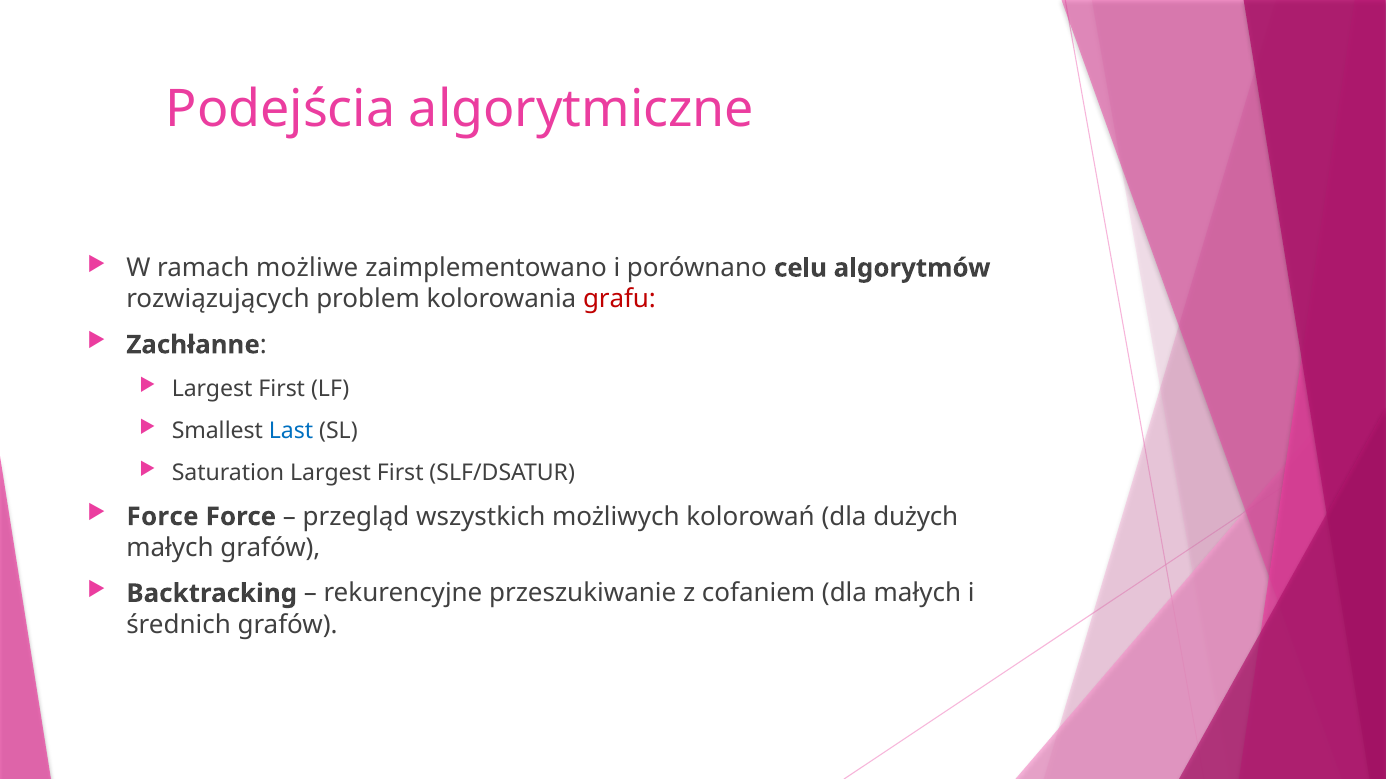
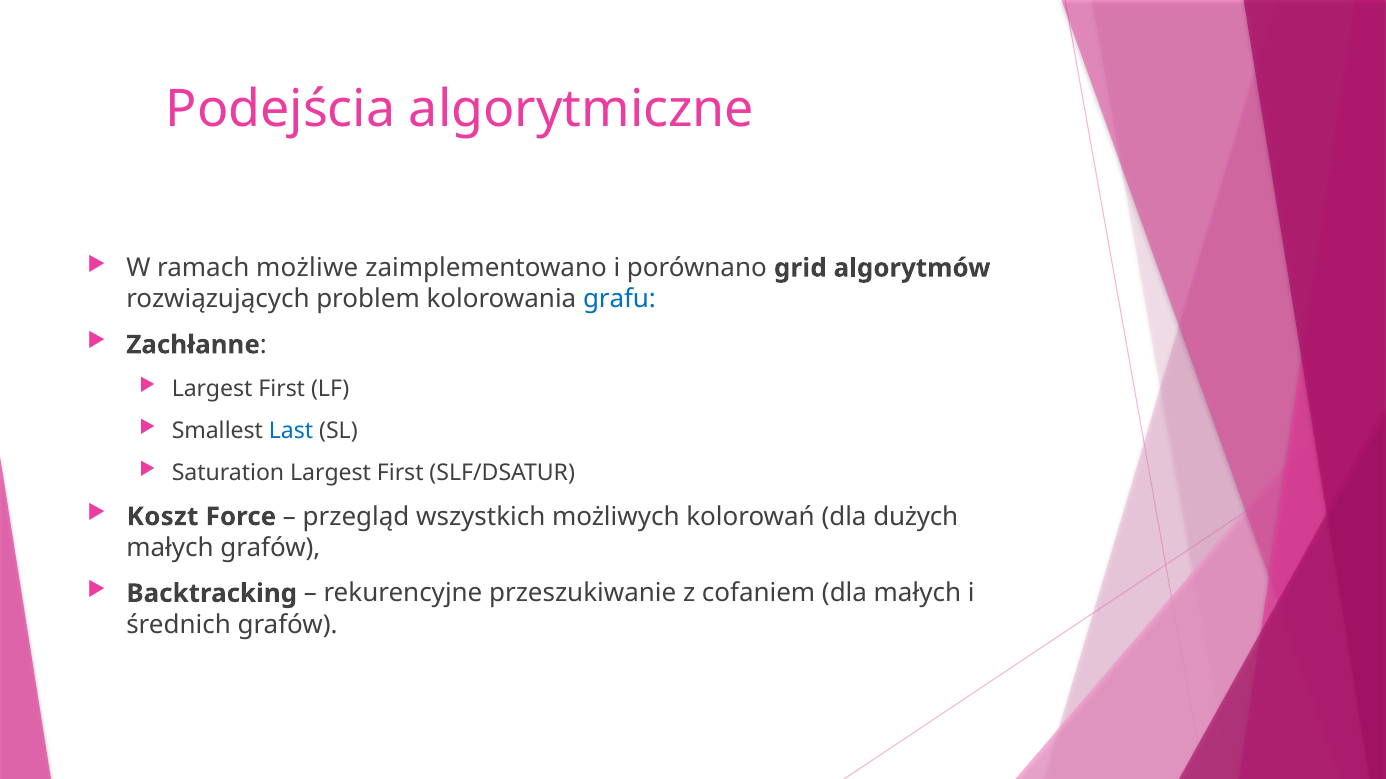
celu: celu -> grid (800, 268)
grafu colour: red -> blue (619, 299)
Force: Force -> Koszt (162, 517)
